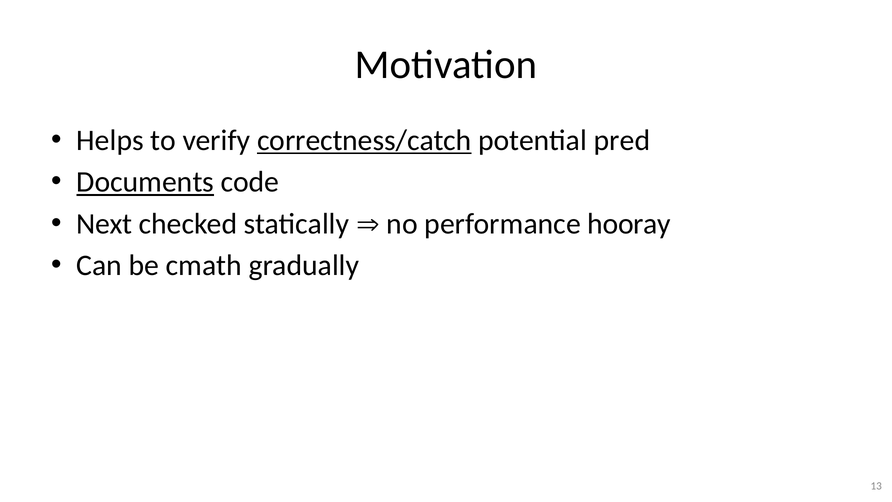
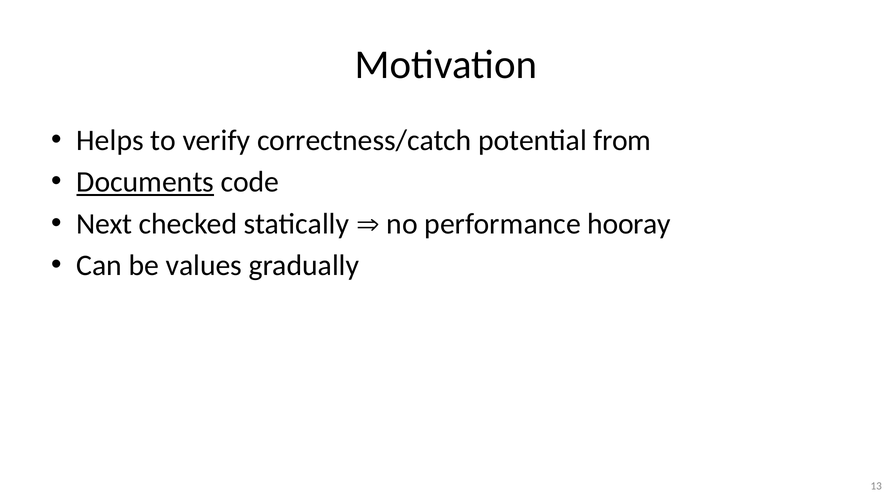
correctness/catch underline: present -> none (364, 140)
pred: pred -> from (622, 140)
cmath: cmath -> values (204, 265)
